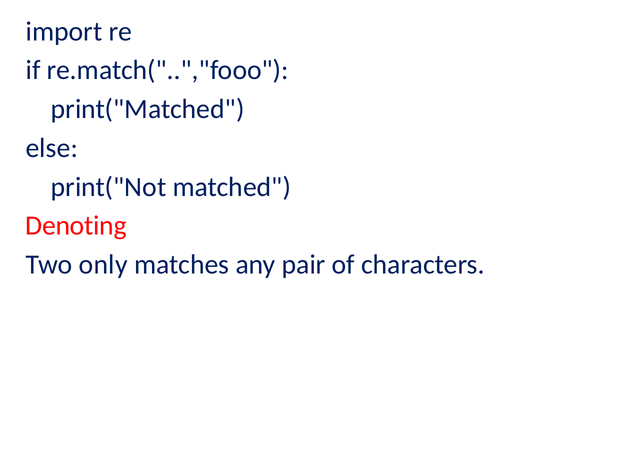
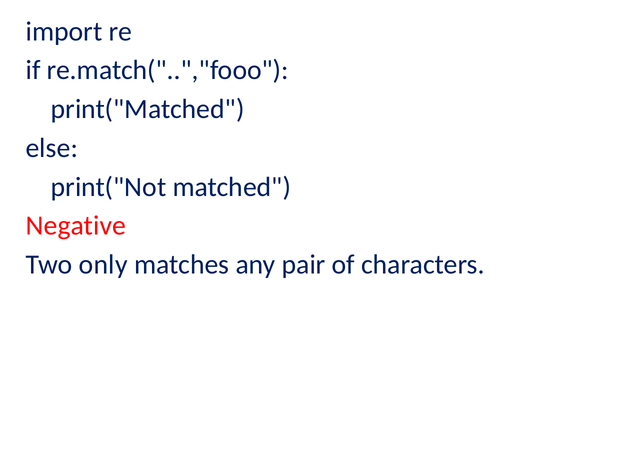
Denoting: Denoting -> Negative (76, 226)
